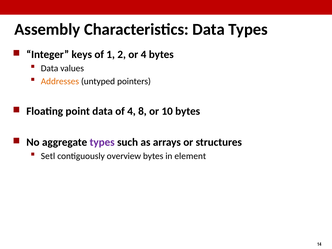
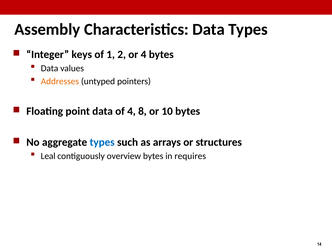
types colour: purple -> blue (102, 142)
Setl: Setl -> Leal (48, 156)
element: element -> requires (190, 156)
